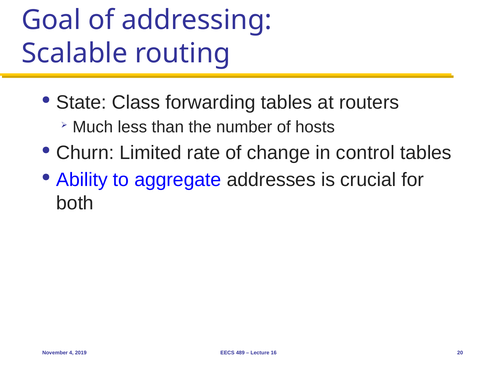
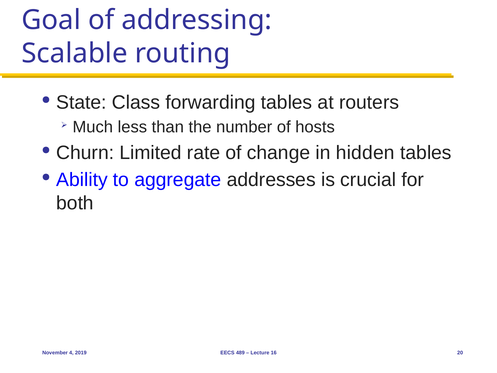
control: control -> hidden (365, 153)
